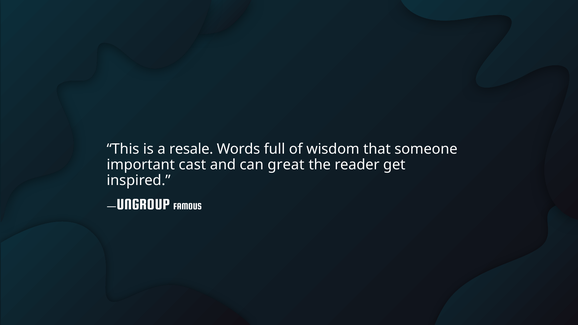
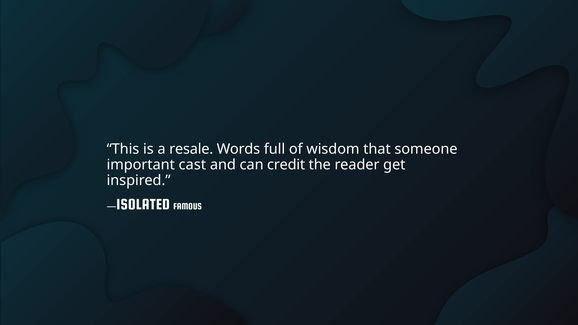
great: great -> credit (286, 165)
UNGROUP: UNGROUP -> ISOLATED (143, 204)
